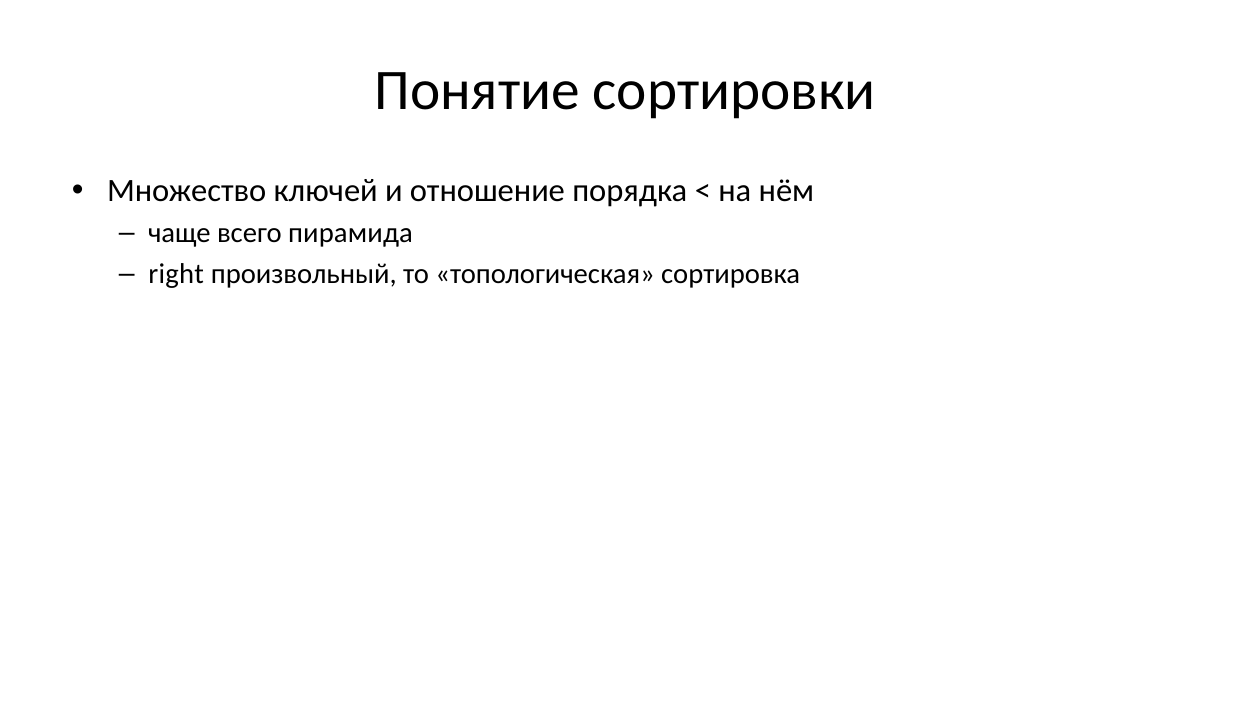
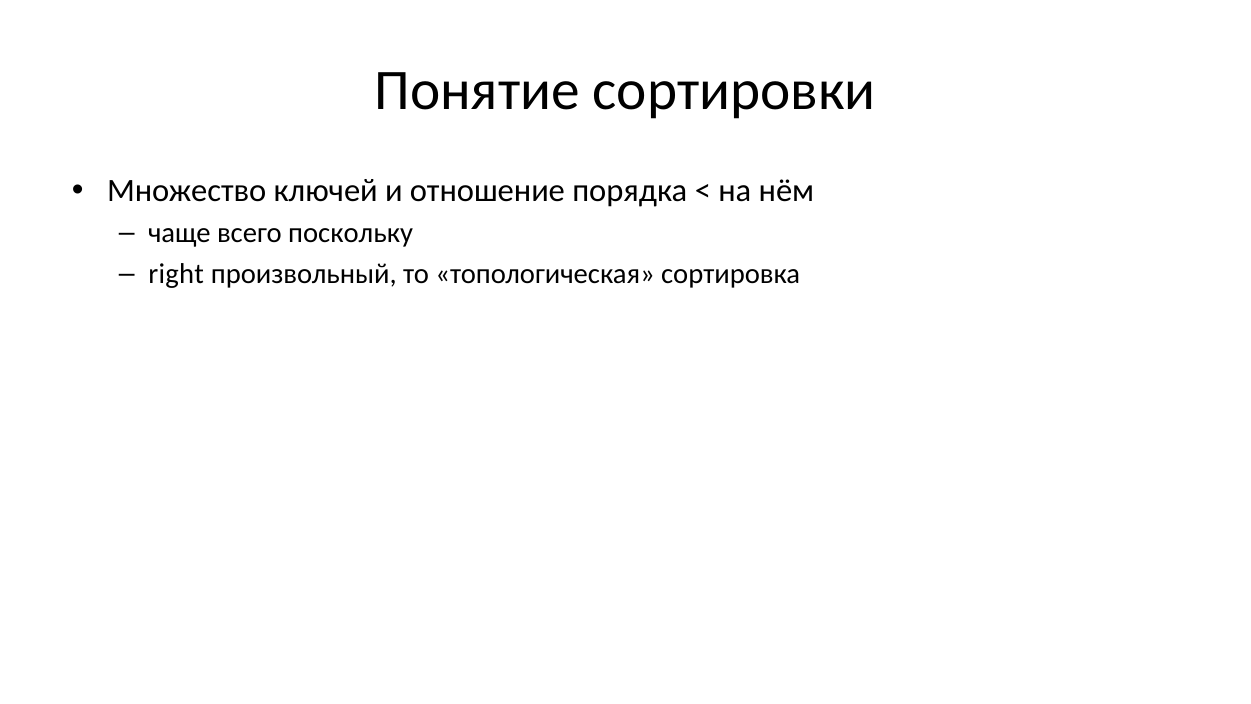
пирамида: пирамида -> поскольку (351, 233)
